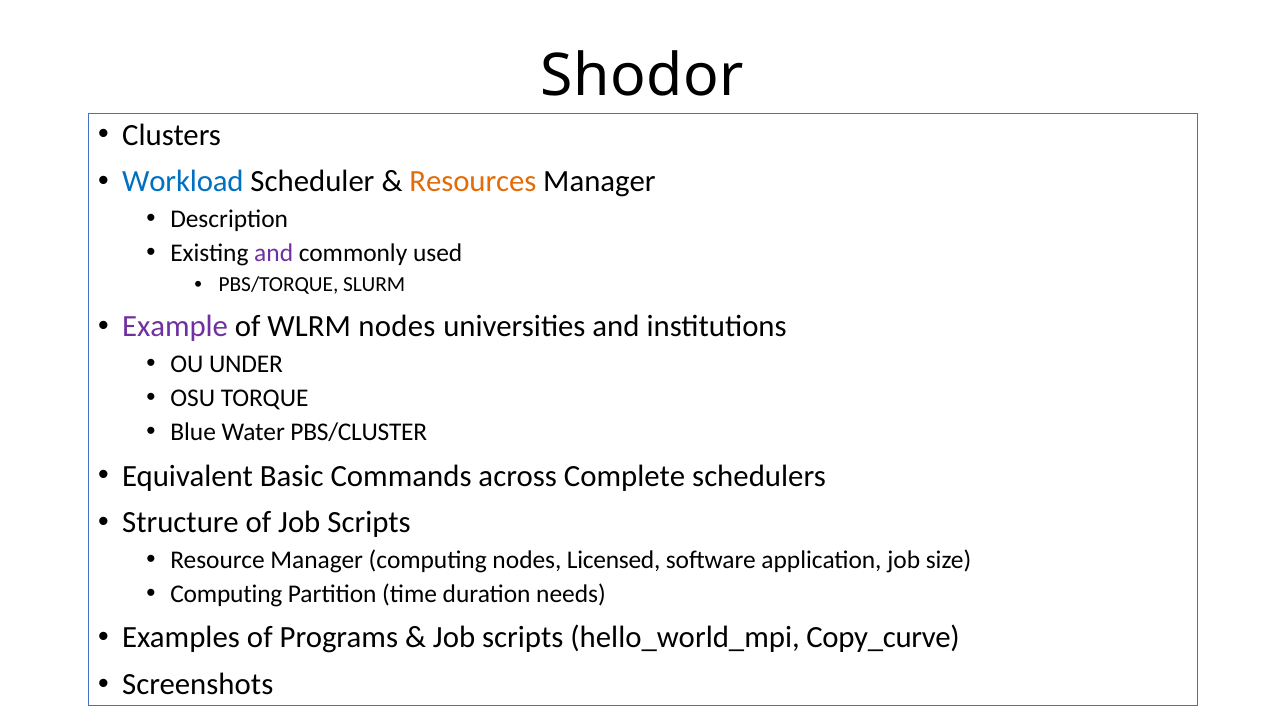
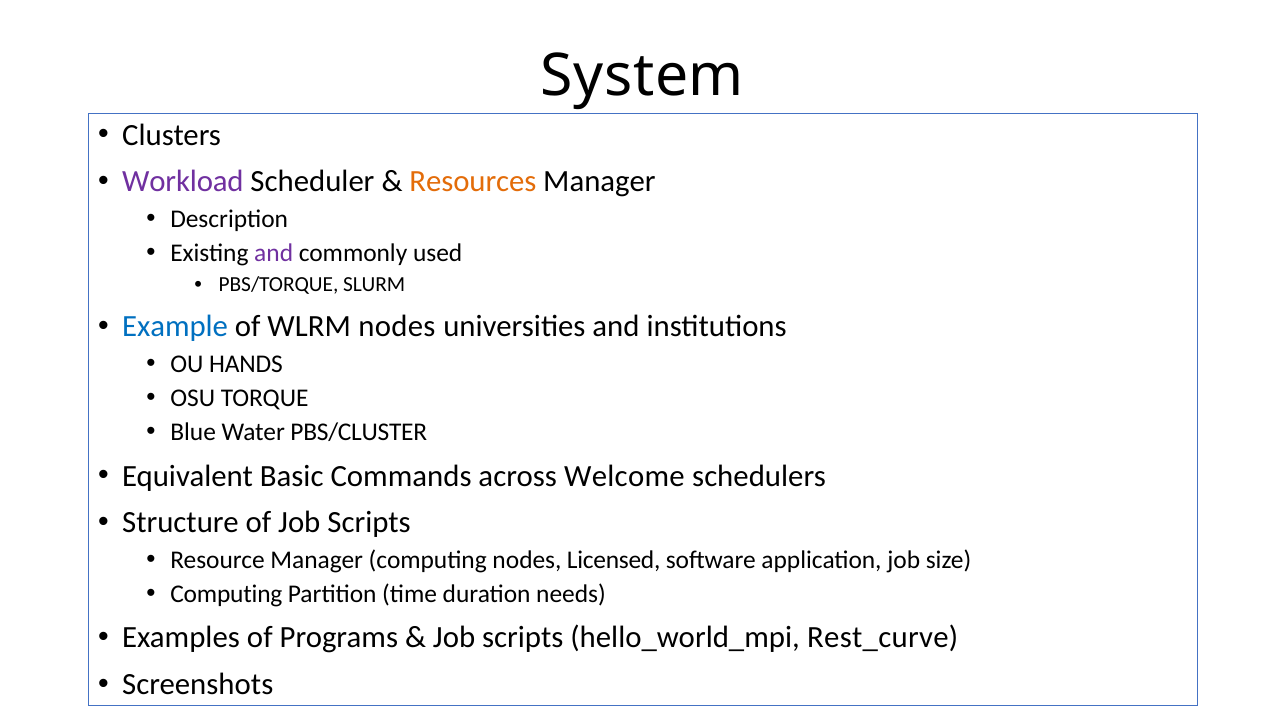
Shodor: Shodor -> System (643, 76)
Workload colour: blue -> purple (183, 181)
Example colour: purple -> blue (175, 326)
UNDER: UNDER -> HANDS (246, 363)
Complete: Complete -> Welcome (624, 475)
Copy_curve: Copy_curve -> Rest_curve (883, 637)
